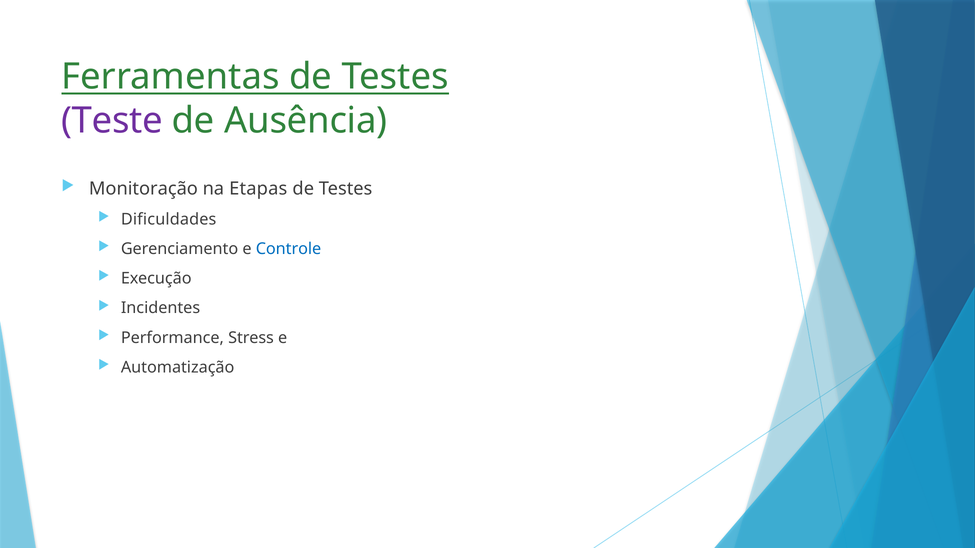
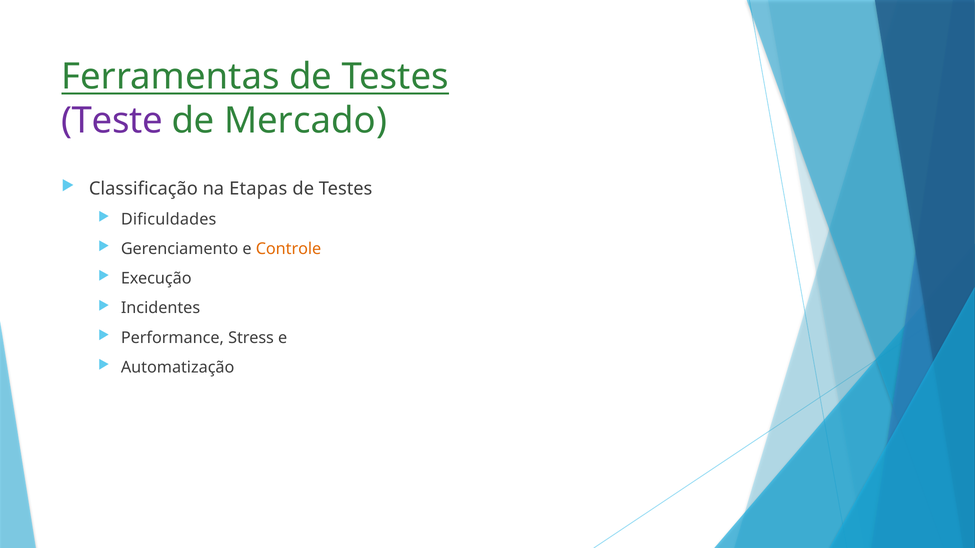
Ausência: Ausência -> Mercado (306, 121)
Monitoração: Monitoração -> Classificação (143, 189)
Controle colour: blue -> orange (289, 249)
